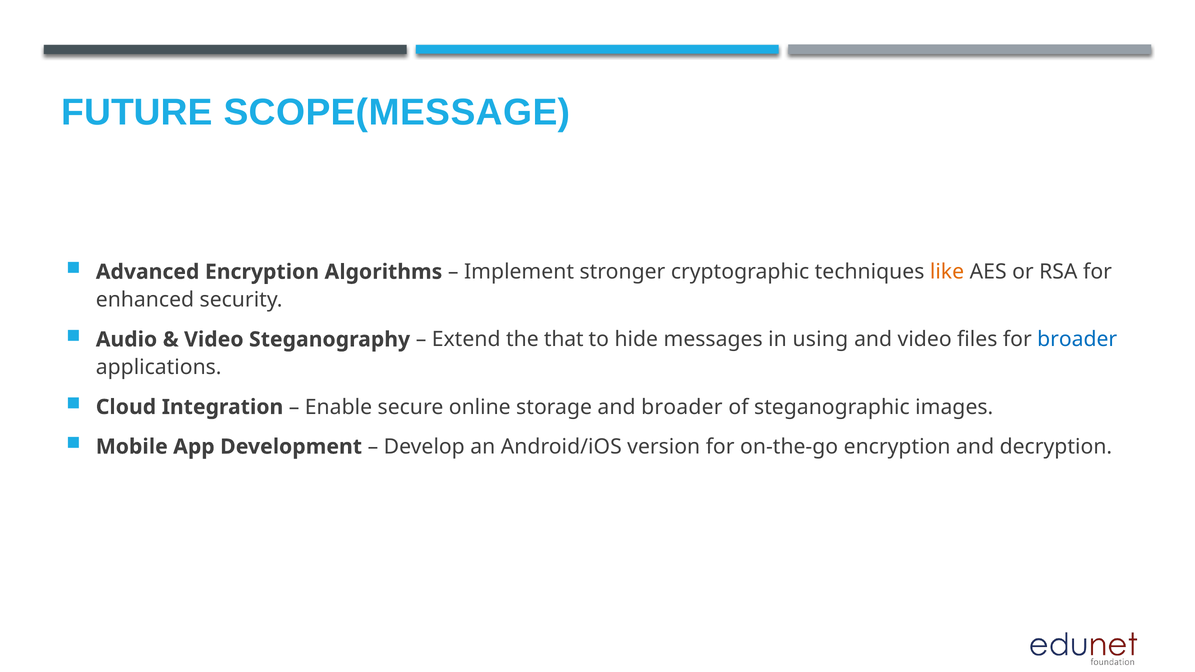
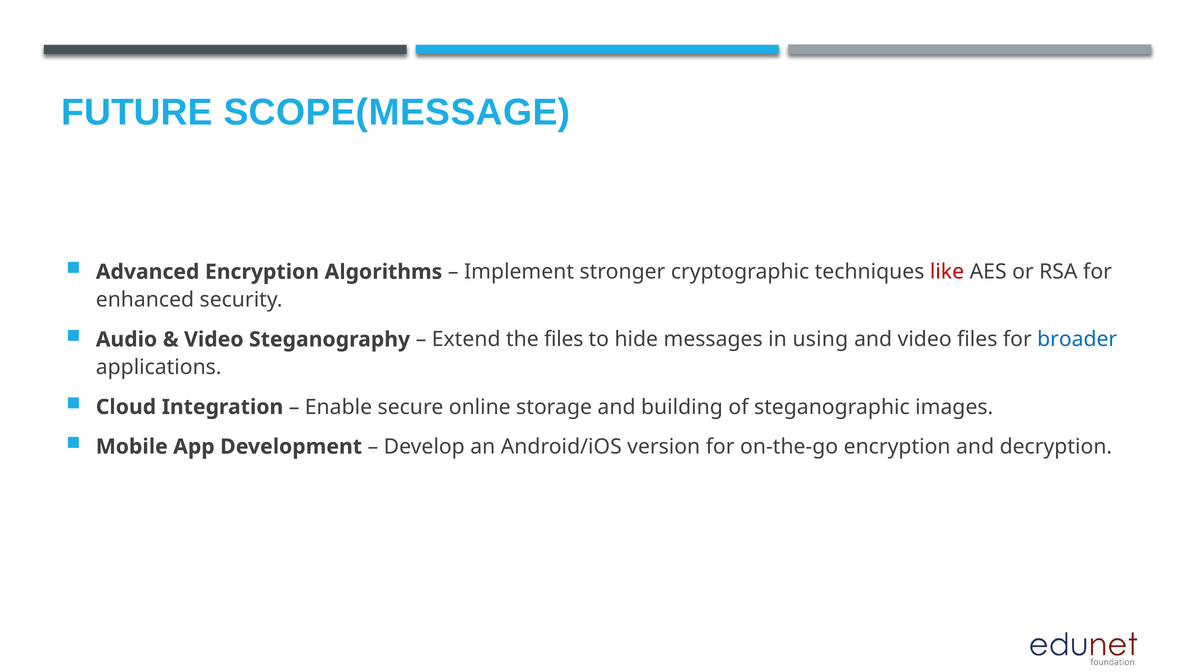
like colour: orange -> red (947, 272)
the that: that -> files (564, 340)
and broader: broader -> building (682, 407)
